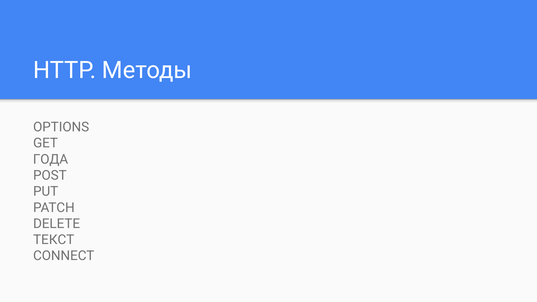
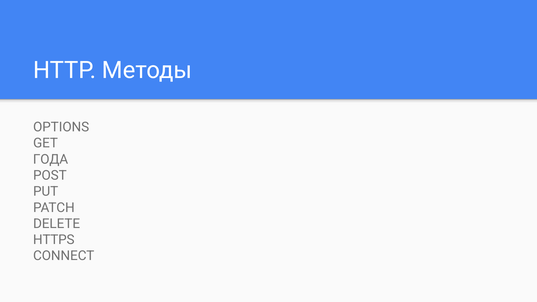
ТЕКСТ: ТЕКСТ -> HTTPS (54, 240)
